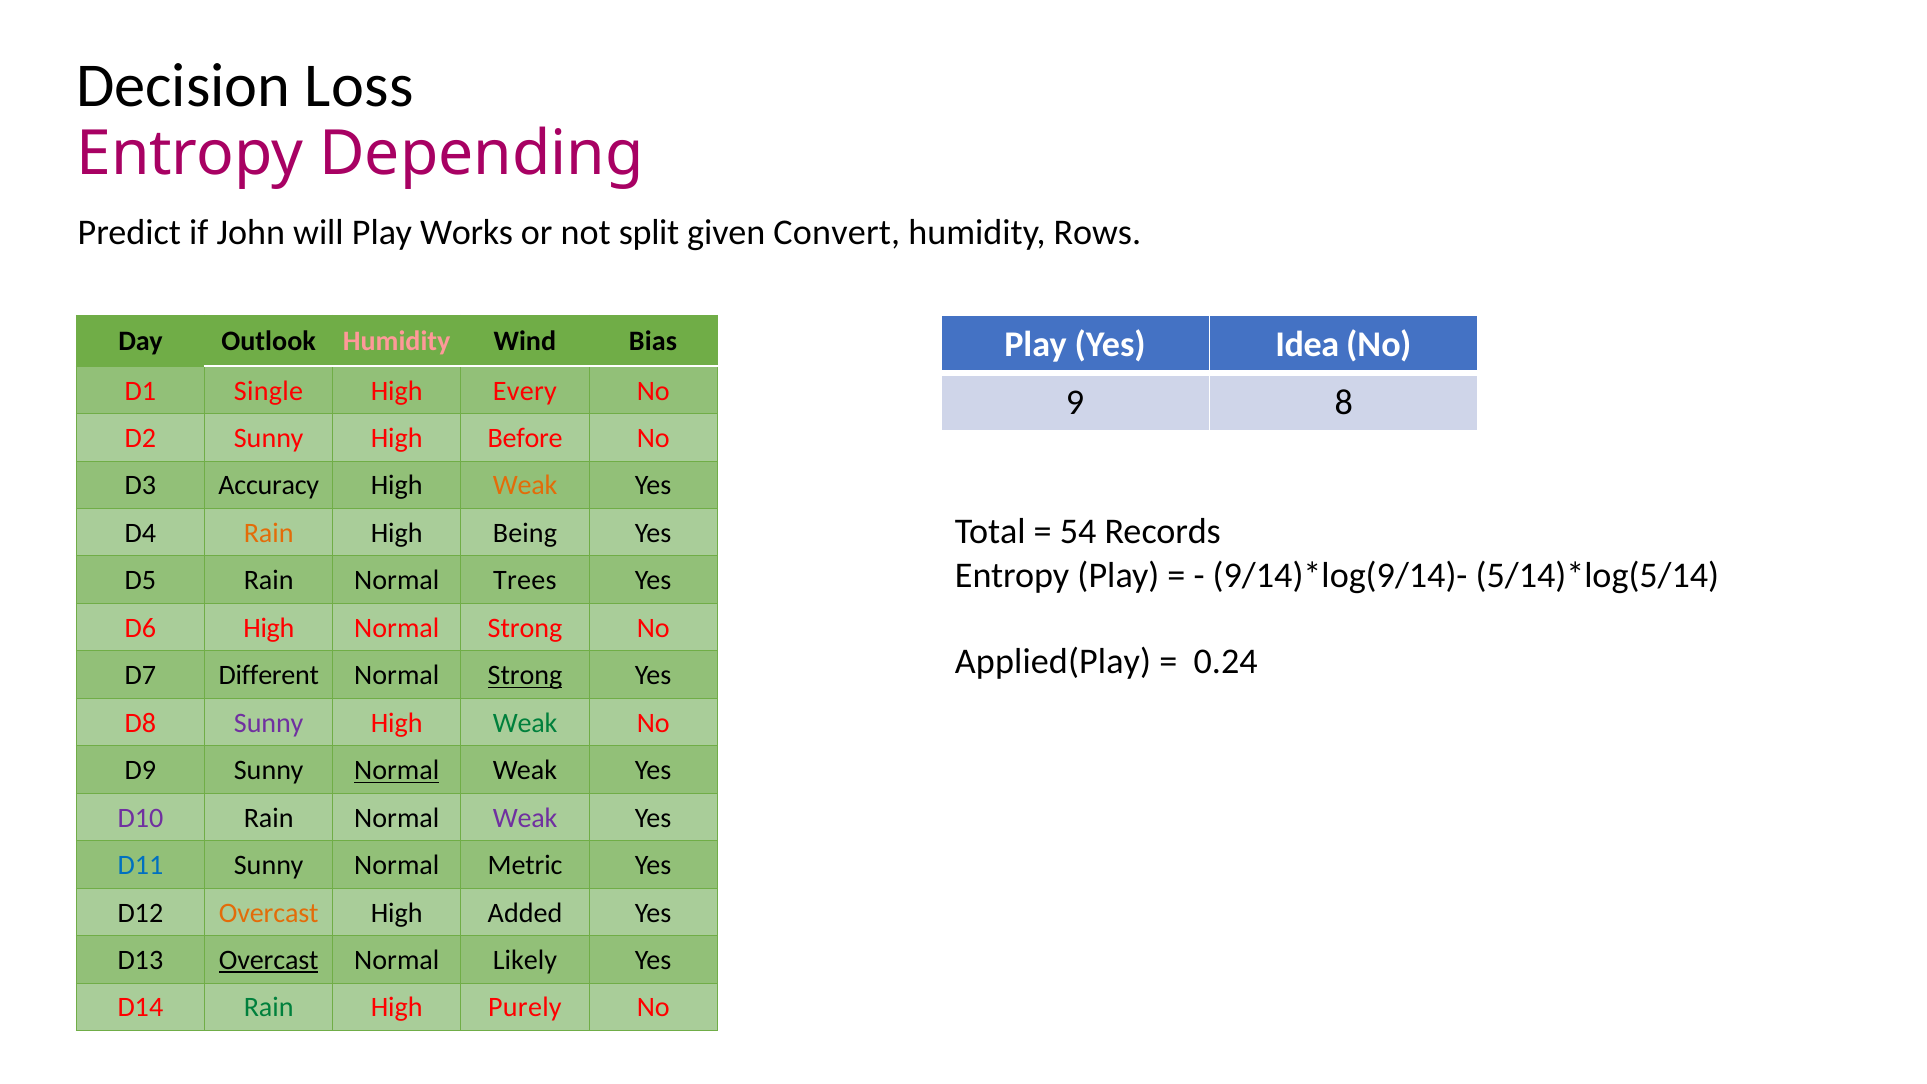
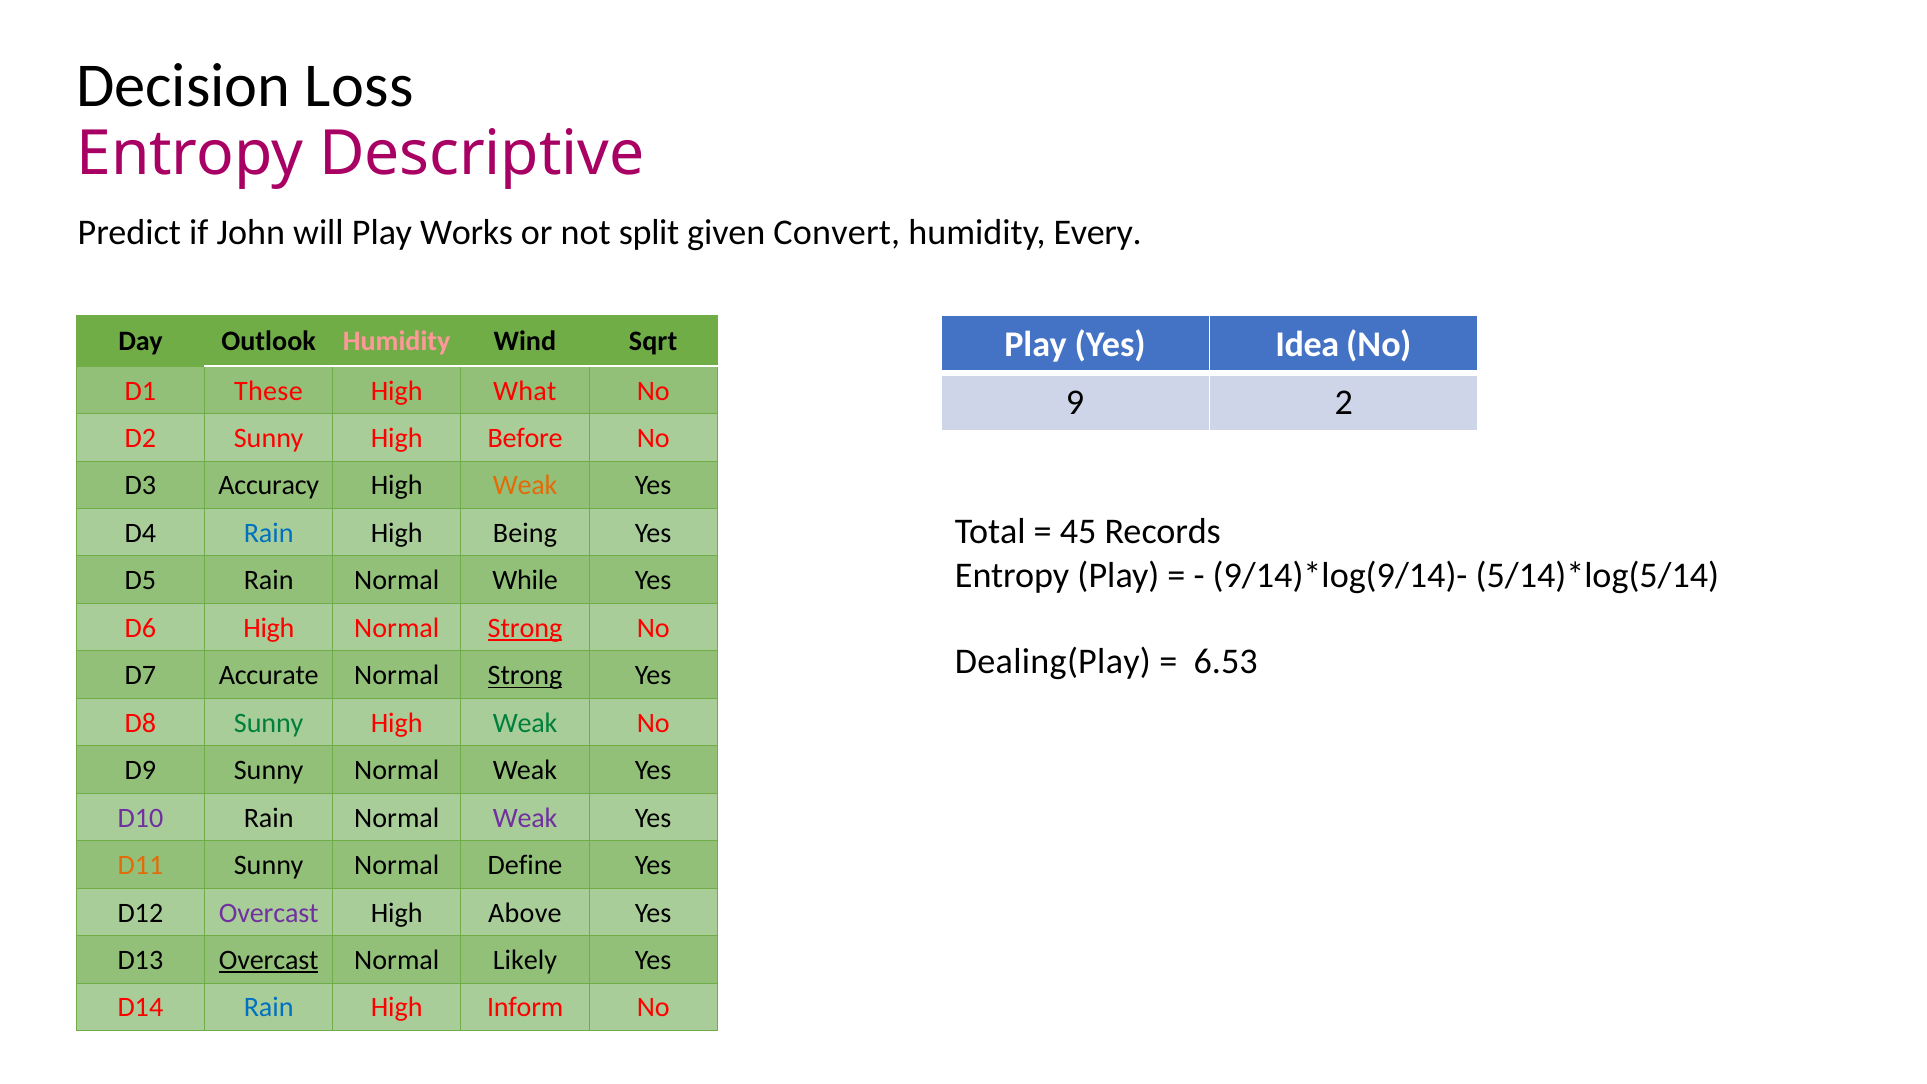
Depending: Depending -> Descriptive (482, 154)
Rows: Rows -> Every (1098, 233)
Bias: Bias -> Sqrt (653, 342)
Single: Single -> These (268, 391)
Every: Every -> What (525, 391)
8: 8 -> 2 (1344, 403)
54: 54 -> 45 (1078, 532)
Rain colour: orange -> blue (269, 533)
Trees: Trees -> While (525, 581)
Strong underline: none -> present (525, 628)
Applied(Play: Applied(Play -> Dealing(Play (1053, 662)
0.24: 0.24 -> 6.53 (1226, 662)
Different: Different -> Accurate (269, 675)
Sunny colour: purple -> green (269, 723)
Normal underline: present -> none (397, 770)
D11 colour: blue -> orange (140, 865)
Metric: Metric -> Define (525, 865)
Overcast colour: orange -> purple (269, 913)
Added: Added -> Above (525, 913)
Rain colour: green -> blue (269, 1008)
Purely: Purely -> Inform (525, 1008)
